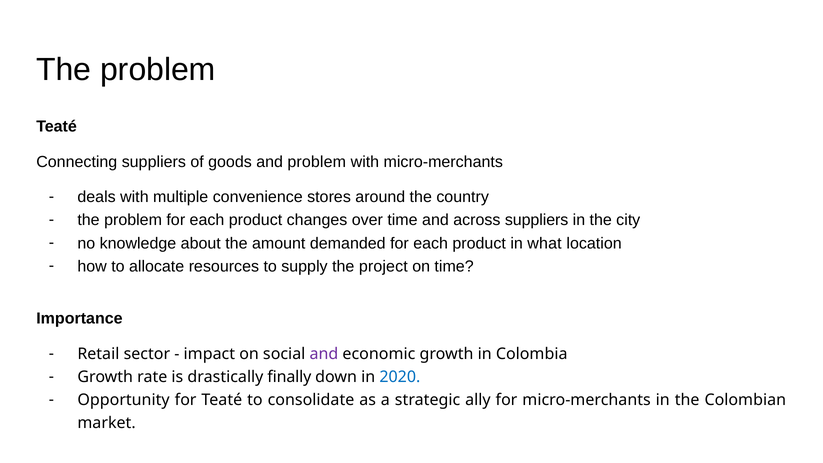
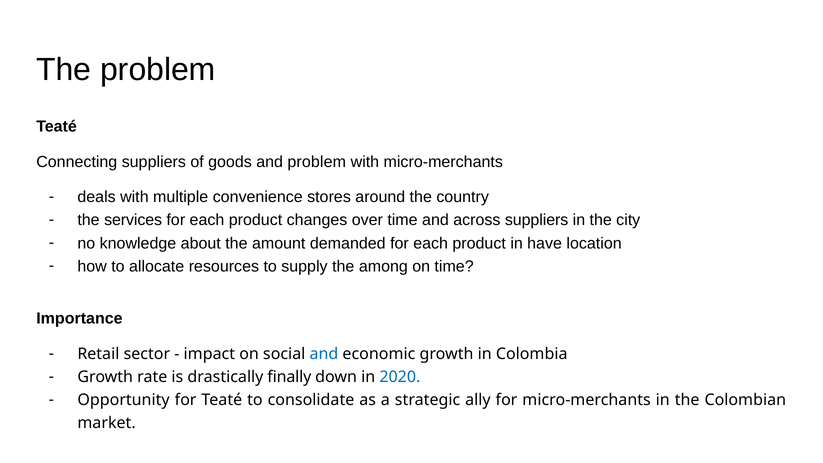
problem: problem -> services (133, 220)
what: what -> have (545, 243)
project: project -> among (383, 266)
and colour: purple -> blue (324, 354)
